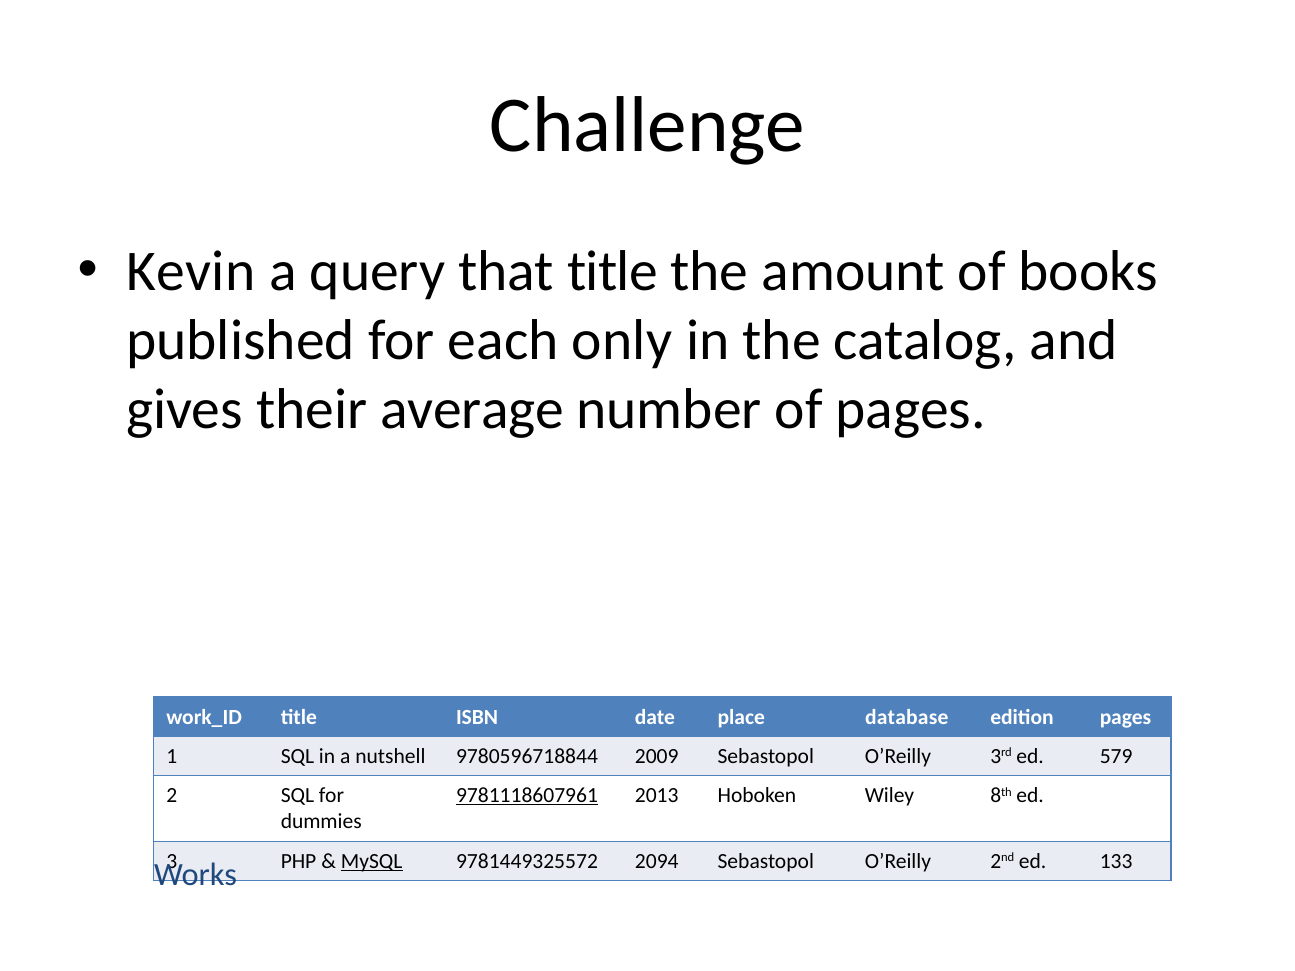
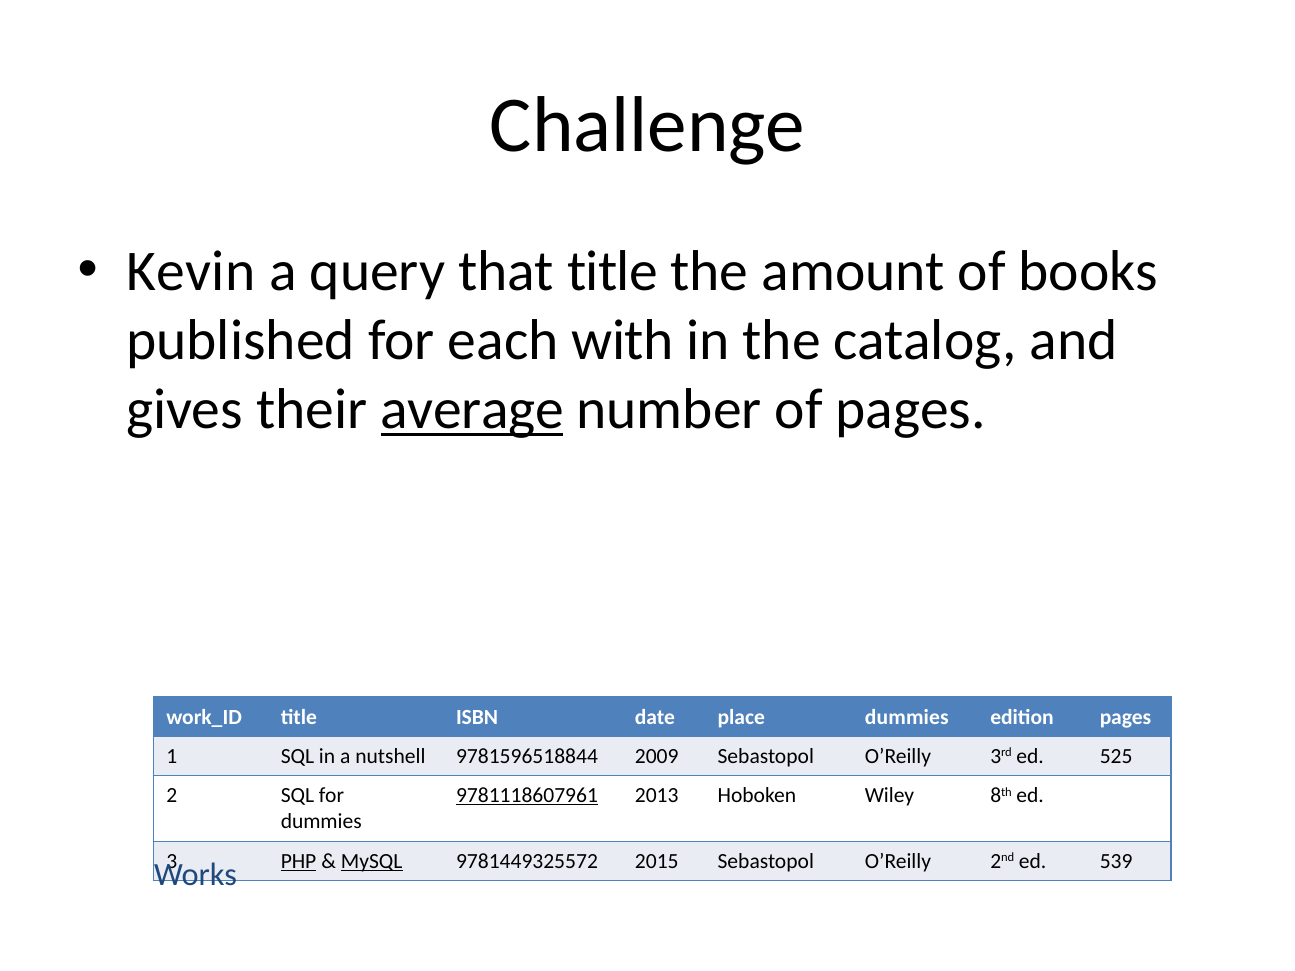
only: only -> with (623, 341)
average underline: none -> present (472, 410)
place database: database -> dummies (907, 717)
9780596718844: 9780596718844 -> 9781596518844 (527, 756)
579: 579 -> 525 (1116, 756)
PHP underline: none -> present (299, 861)
2094: 2094 -> 2015 (657, 861)
133: 133 -> 539 (1116, 861)
